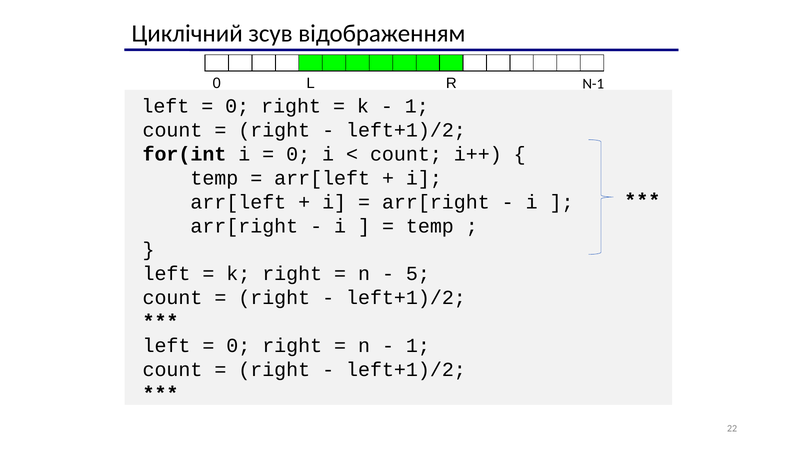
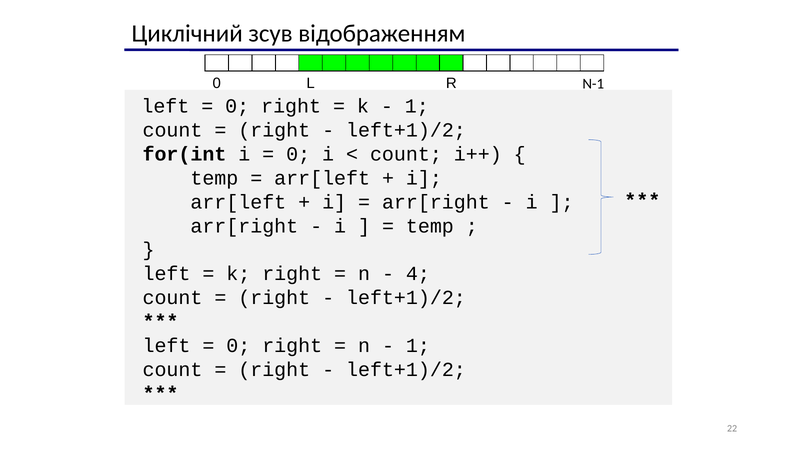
5: 5 -> 4 (418, 274)
